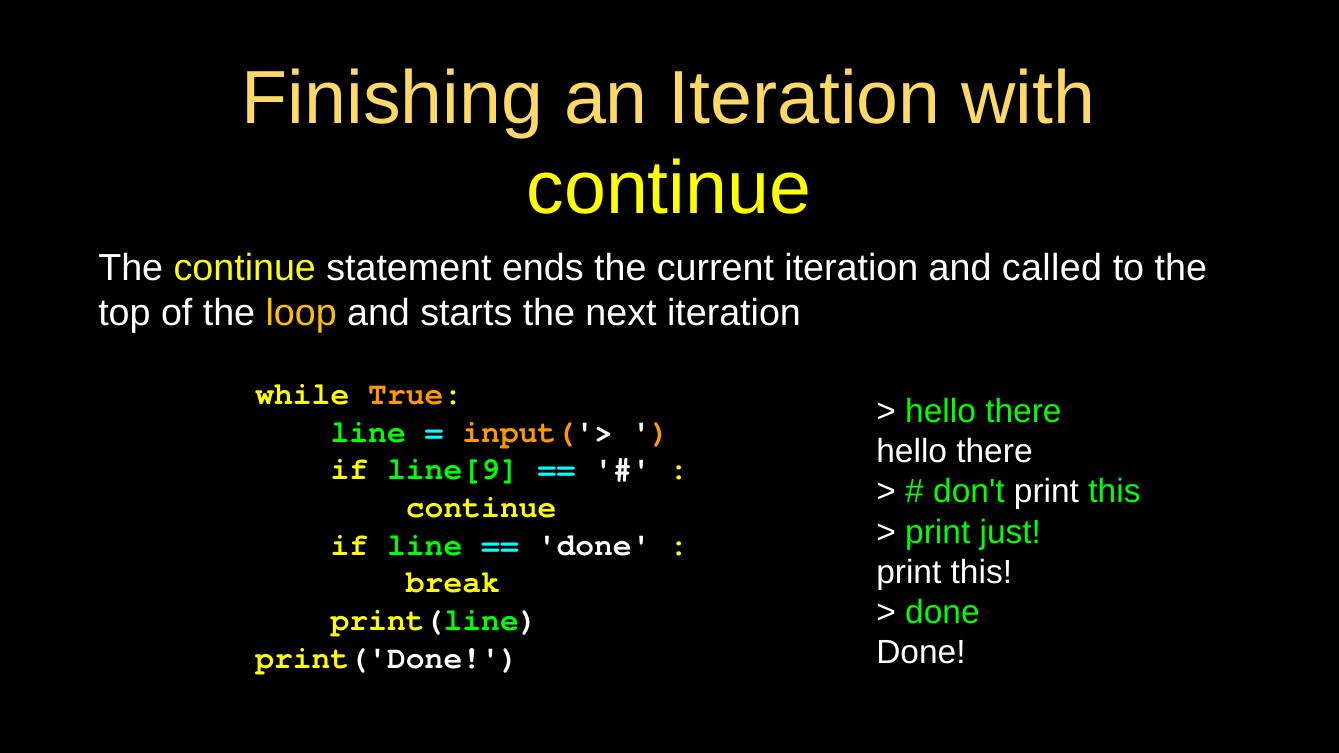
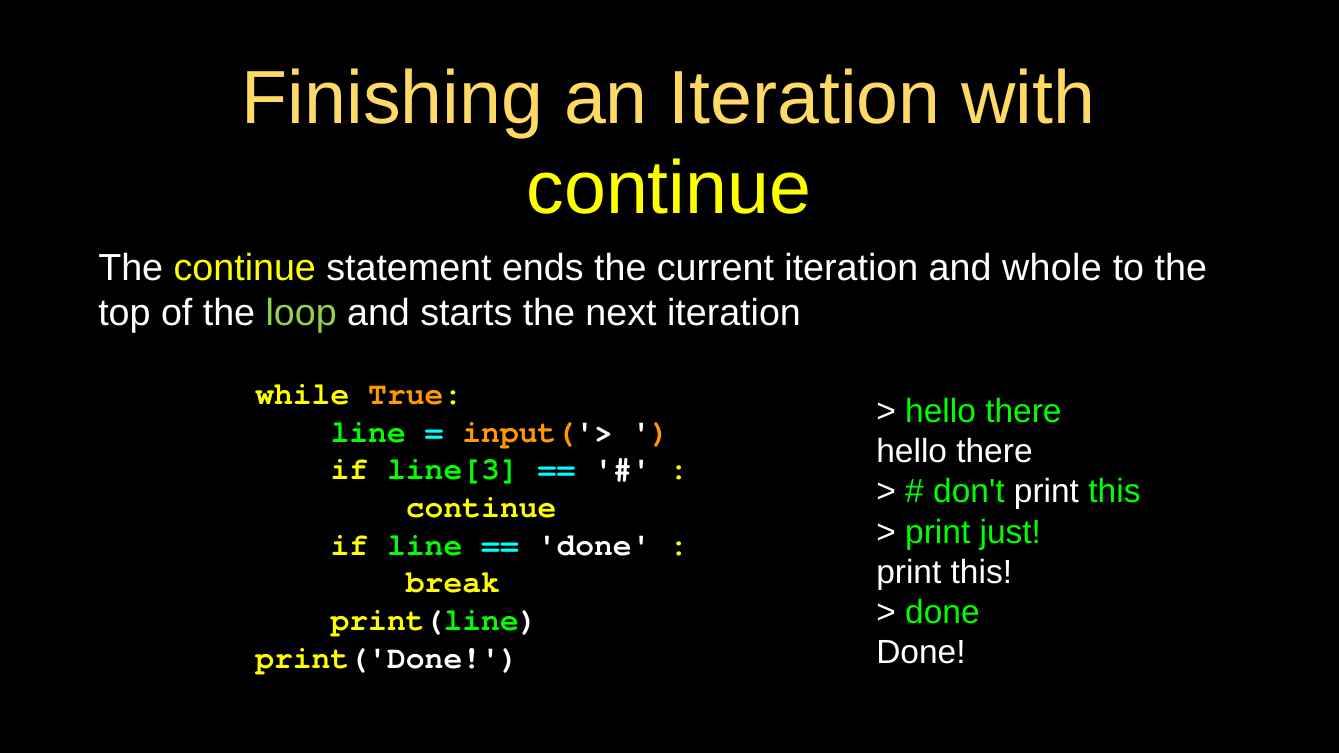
called: called -> whole (1052, 268)
loop colour: yellow -> light green (301, 313)
line[9: line[9 -> line[3 (453, 470)
